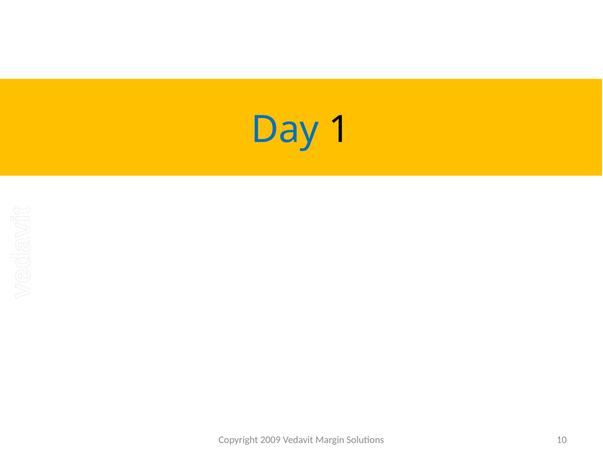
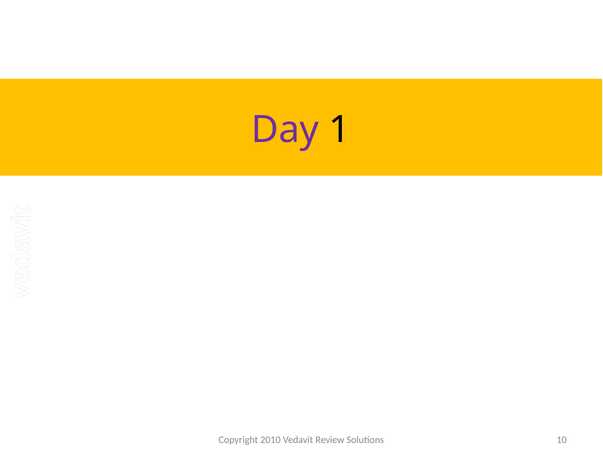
Day colour: blue -> purple (285, 130)
2009: 2009 -> 2010 (270, 440)
Margin: Margin -> Review (330, 440)
